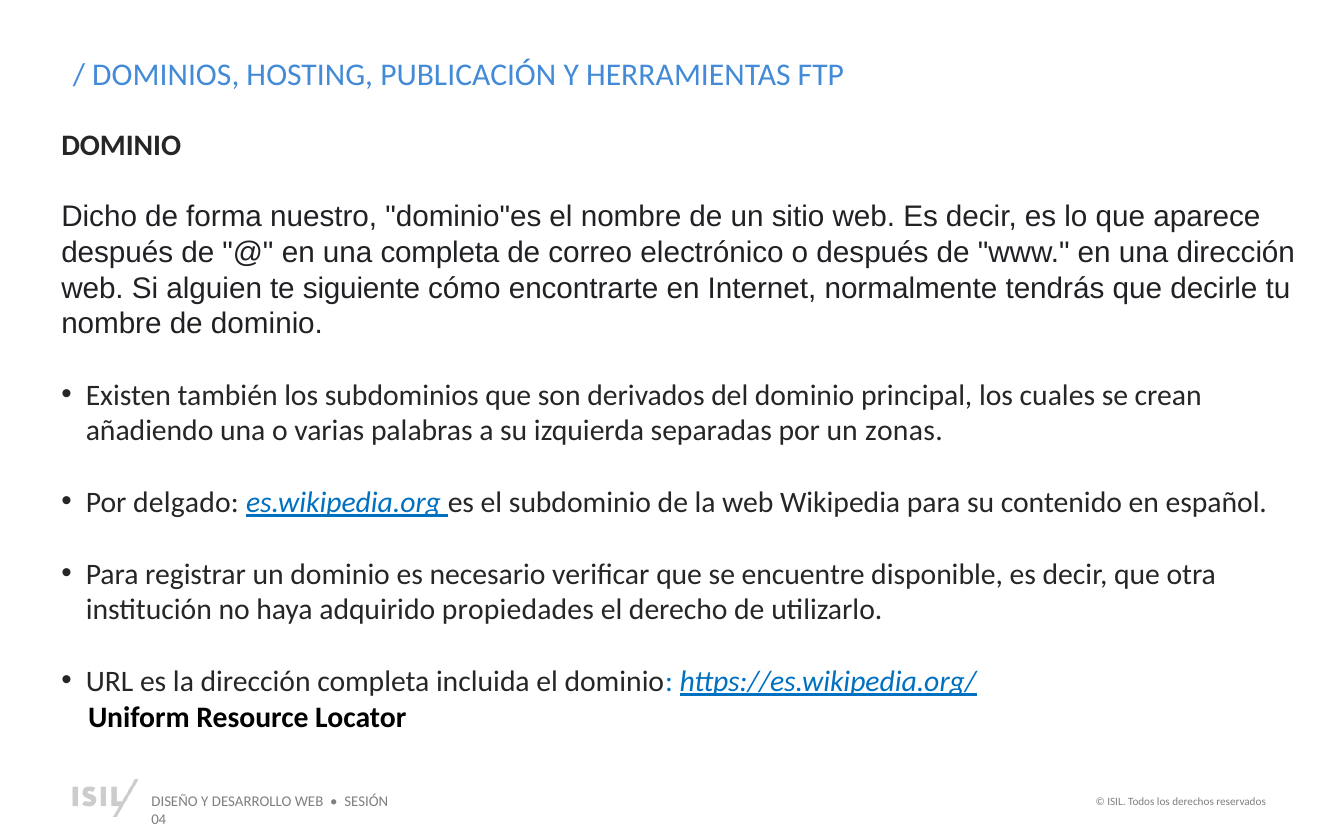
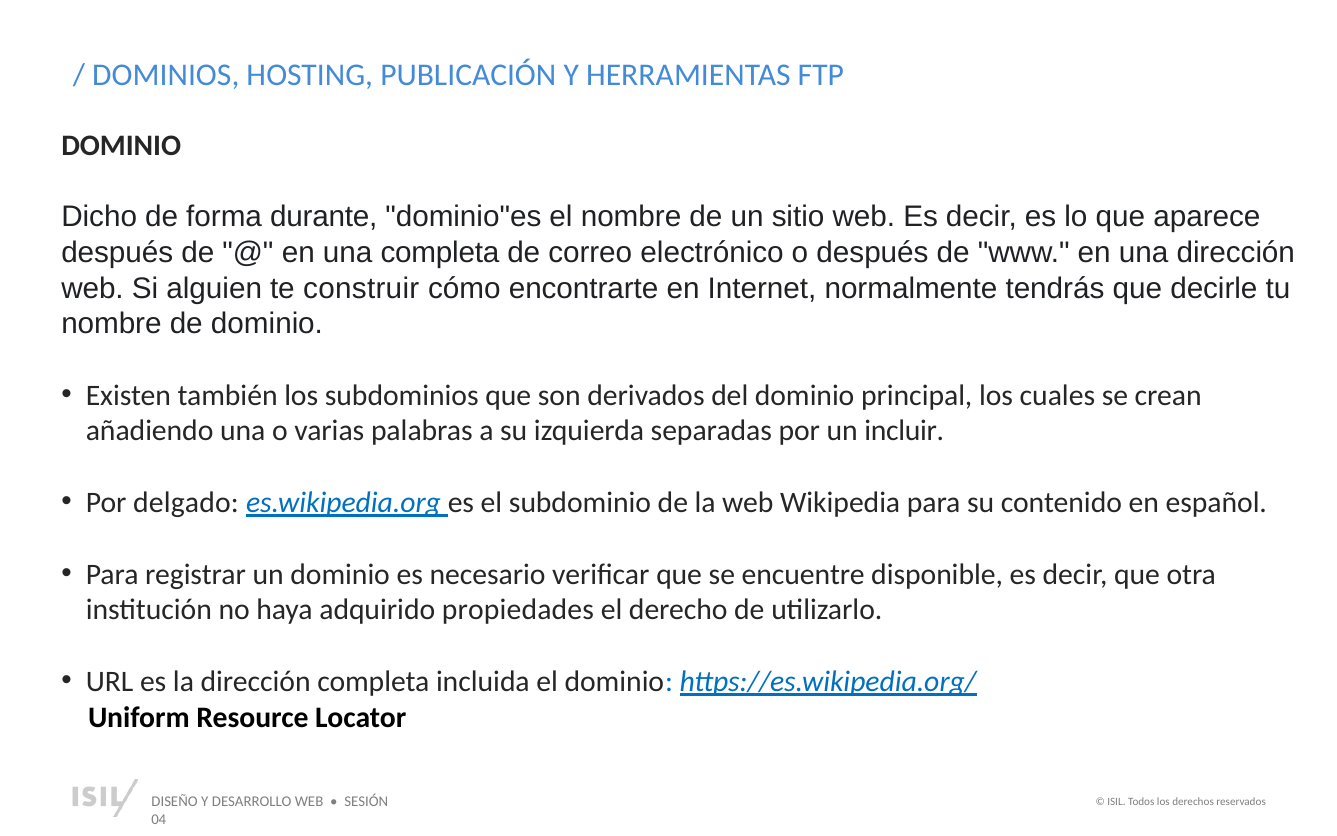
nuestro: nuestro -> durante (324, 217)
siguiente: siguiente -> construir (361, 288)
zonas: zonas -> incluir (904, 431)
